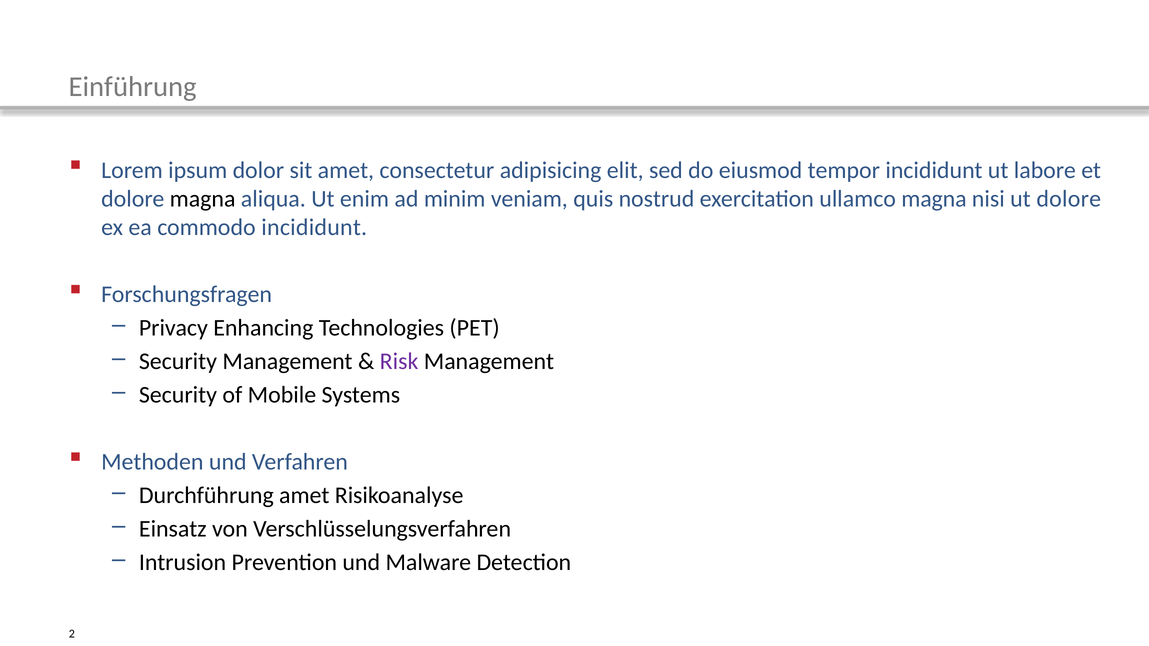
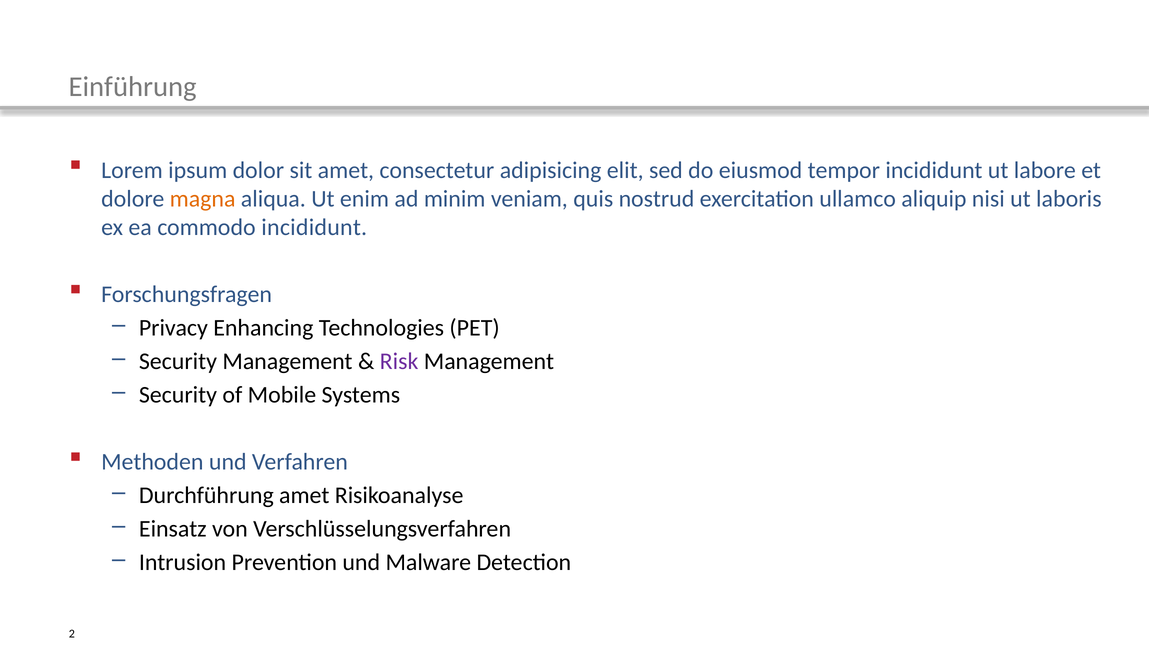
magna colour: black -> orange (203, 199)
ullamco magna: magna -> aliquip (934, 199)
ut dolore: dolore -> laboris (1069, 199)
